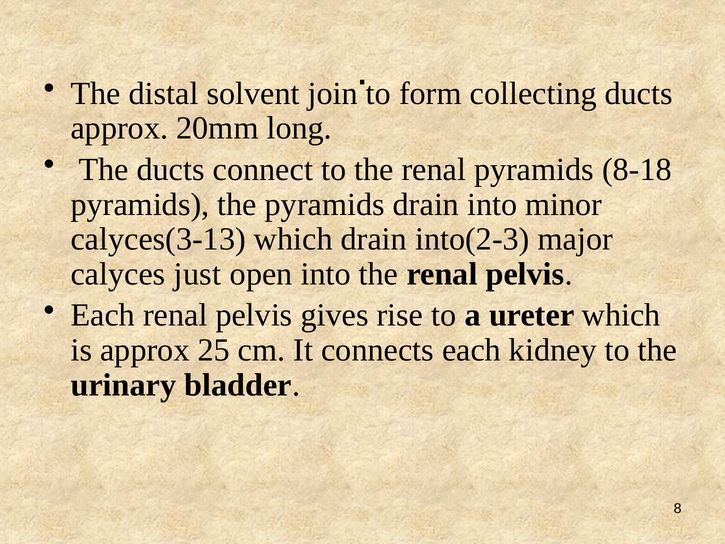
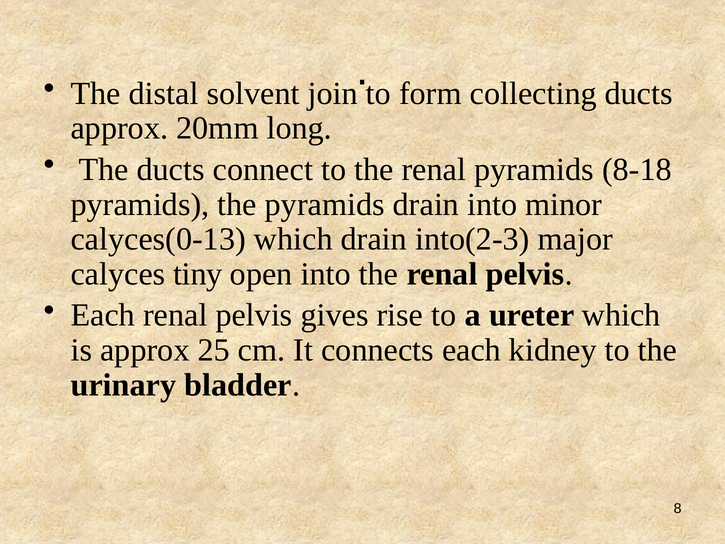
calyces(3-13: calyces(3-13 -> calyces(0-13 (158, 239)
just: just -> tiny (198, 274)
